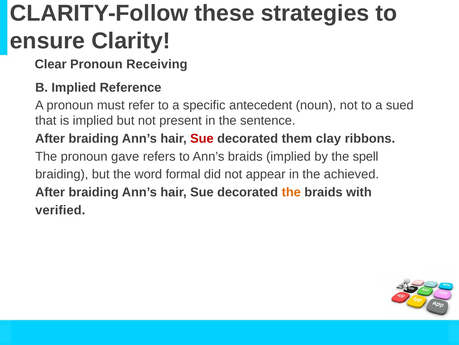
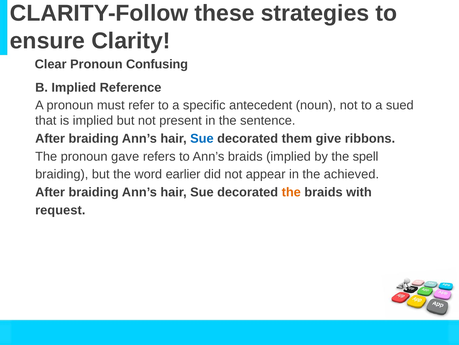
Receiving: Receiving -> Confusing (157, 64)
Sue colour: red -> blue (202, 138)
clay: clay -> give (328, 138)
formal: formal -> earlier (183, 174)
verified: verified -> request (60, 210)
